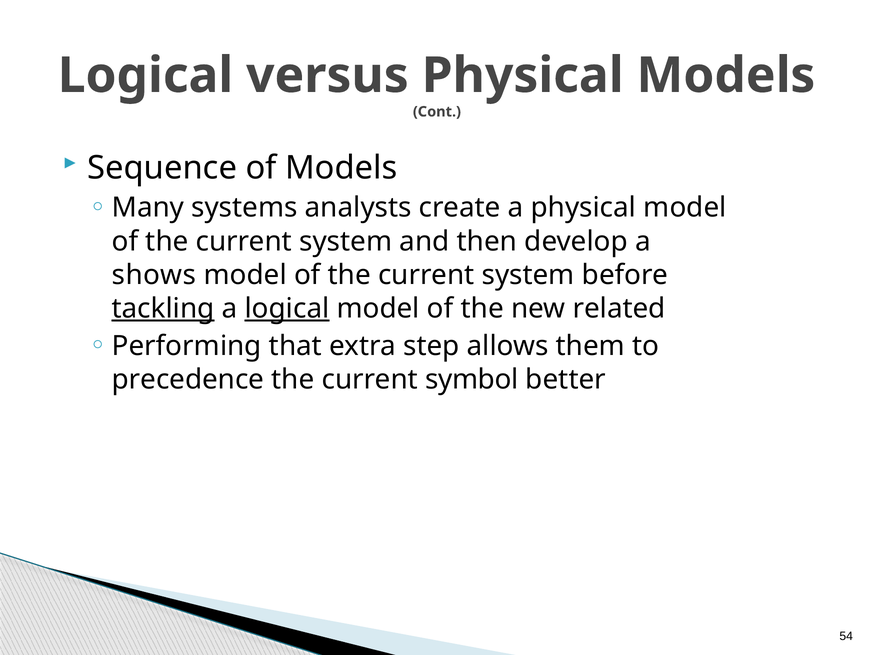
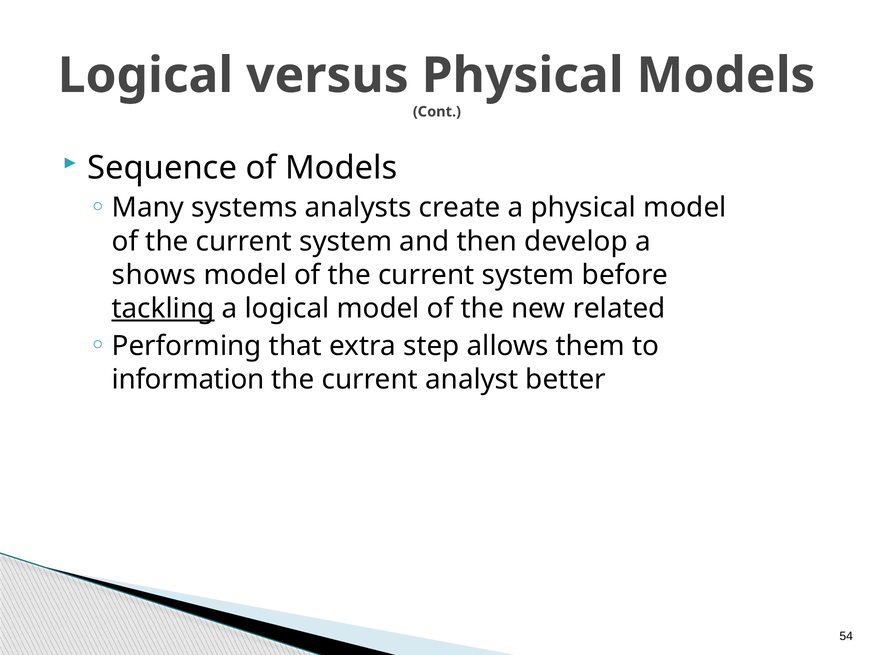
logical underline: present -> none (287, 309)
precedence: precedence -> information (188, 380)
symbol: symbol -> analyst (472, 380)
